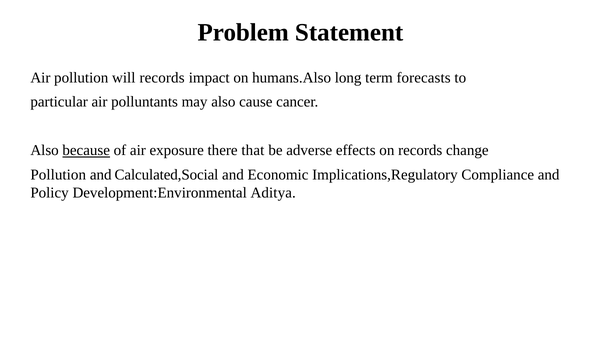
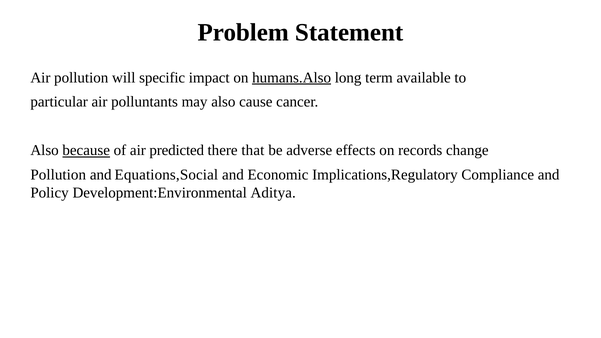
will records: records -> specific (162, 78)
humans.Also underline: none -> present (292, 78)
forecasts: forecasts -> available (424, 78)
exposure: exposure -> predicted (177, 151)
Calculated,Social: Calculated,Social -> Equations,Social (166, 175)
